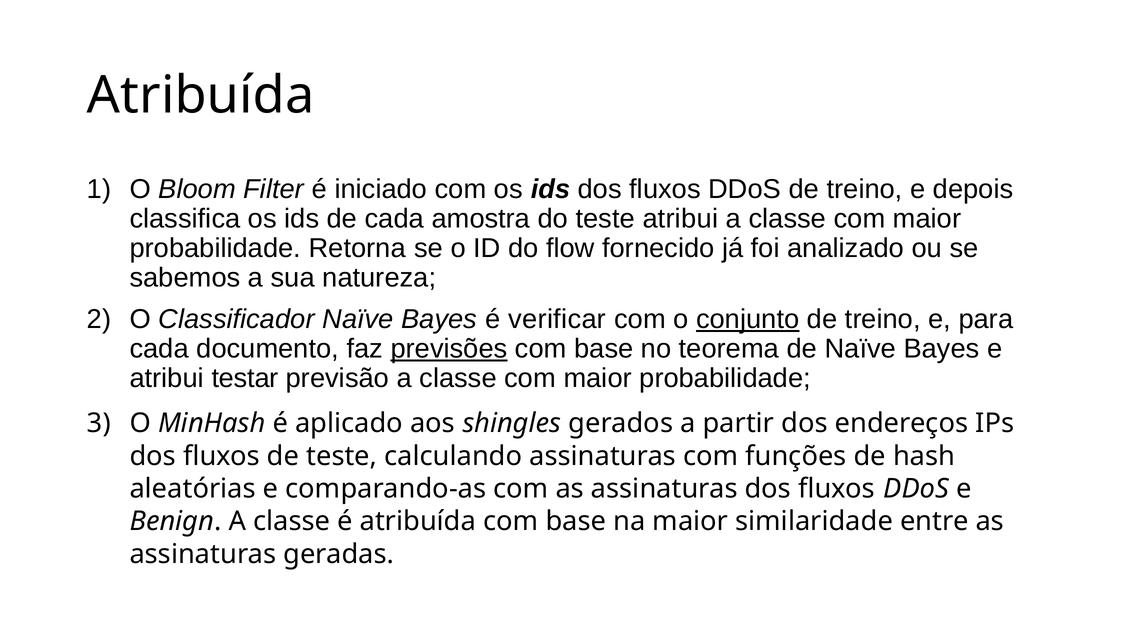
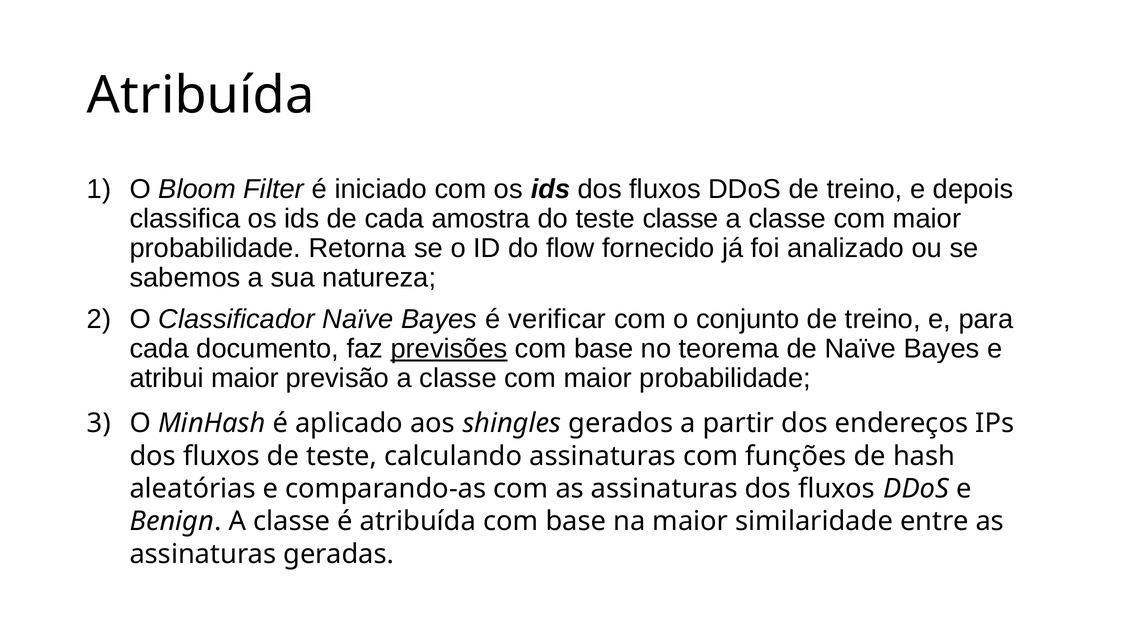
teste atribui: atribui -> classe (681, 219)
conjunto underline: present -> none (748, 319)
atribui testar: testar -> maior (245, 378)
